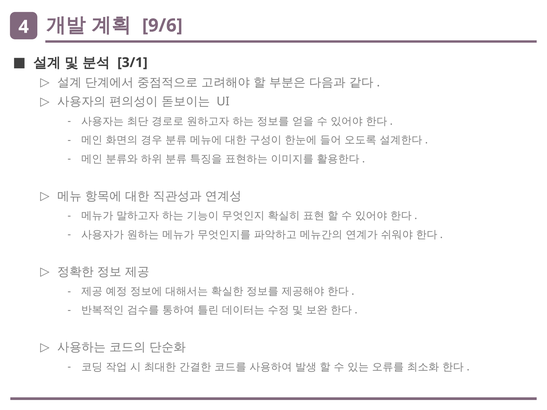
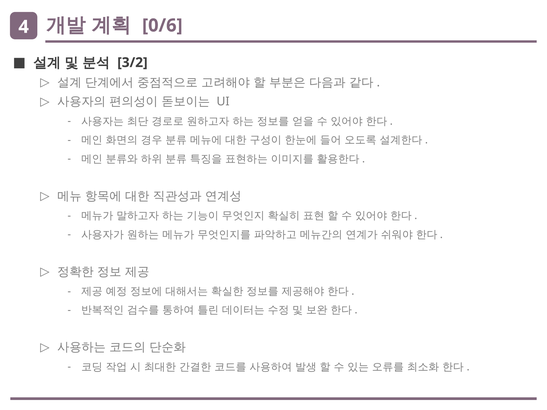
9/6: 9/6 -> 0/6 (162, 26)
3/1: 3/1 -> 3/2 (132, 63)
